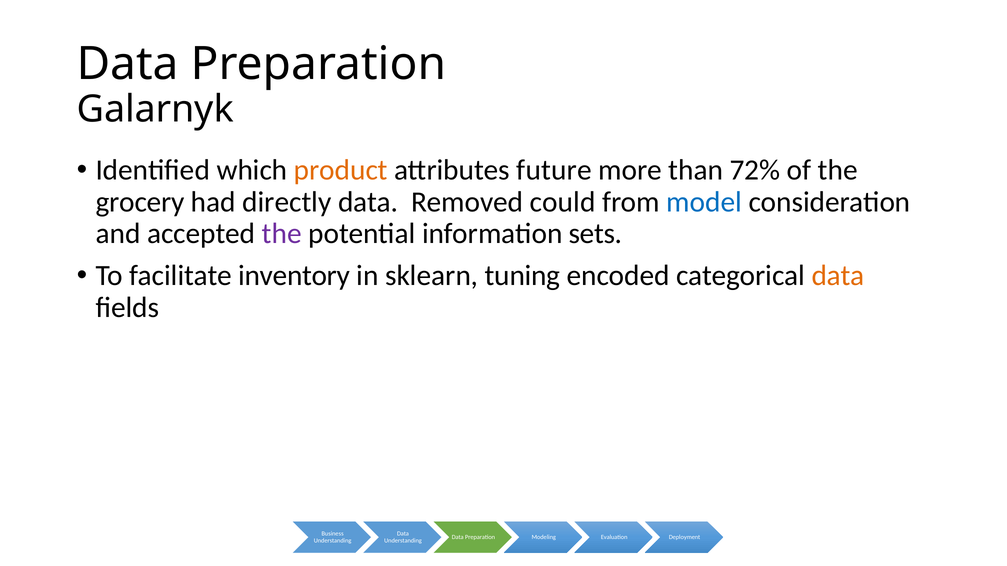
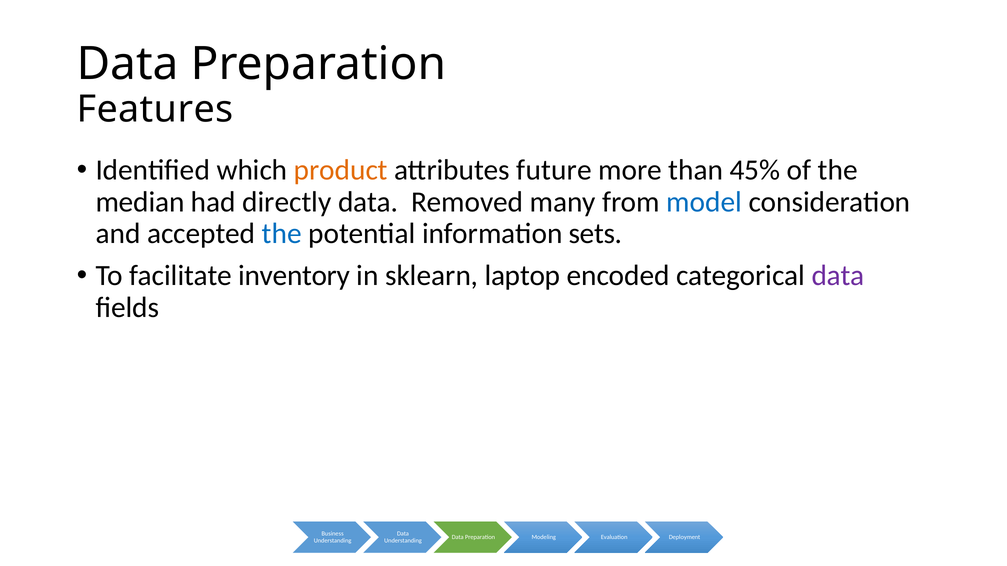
Galarnyk: Galarnyk -> Features (155, 110)
72%: 72% -> 45% (755, 170)
grocery: grocery -> median (140, 202)
could: could -> many (563, 202)
the colour: purple -> blue (282, 234)
tuning: tuning -> laptop (523, 276)
data colour: orange -> purple (838, 276)
